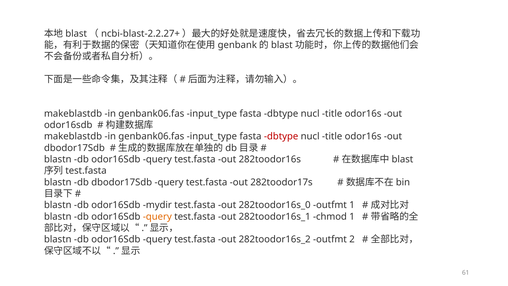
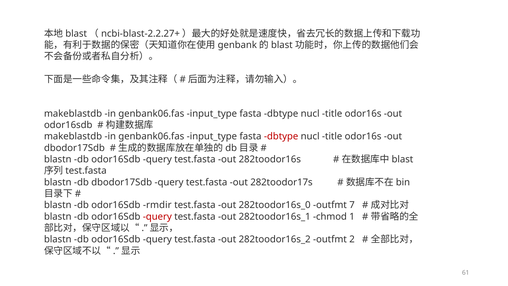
mydir: mydir -> rmdir (157, 205)
outfmt 1: 1 -> 7 (352, 205)
query colour: orange -> red (157, 216)
